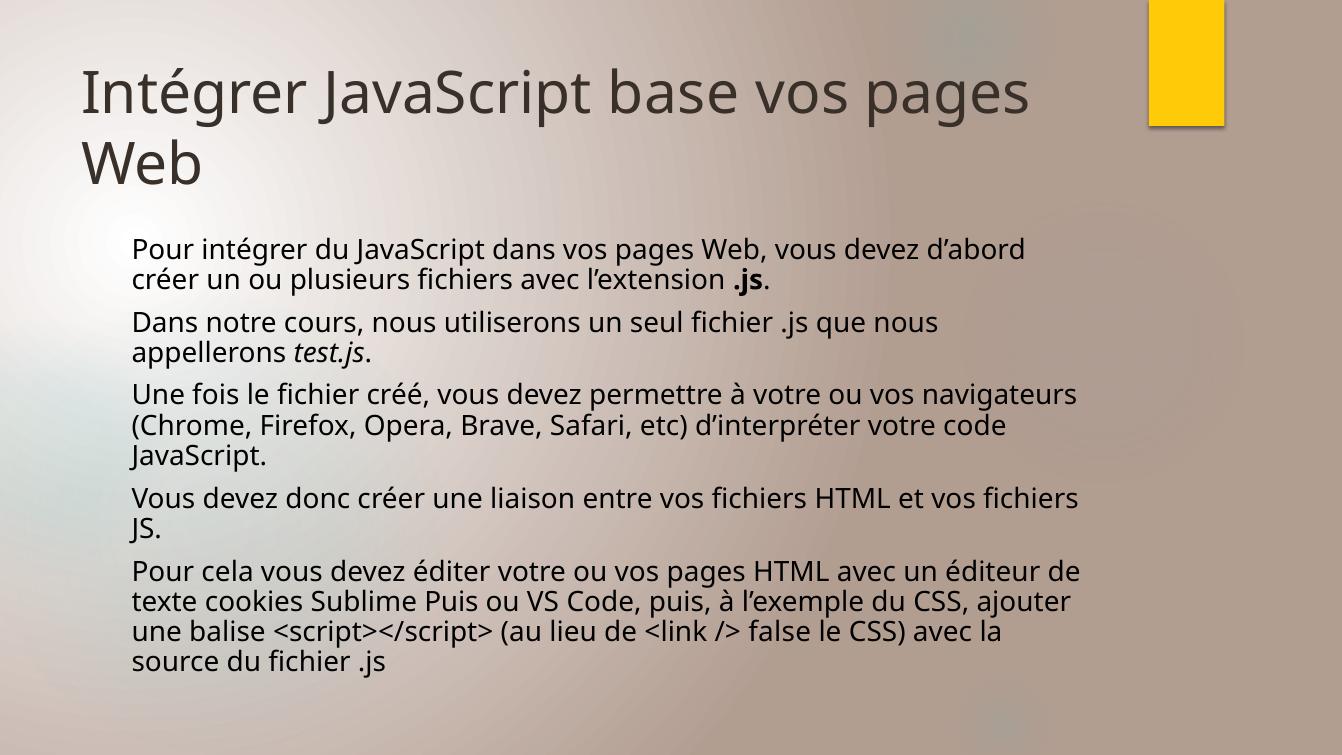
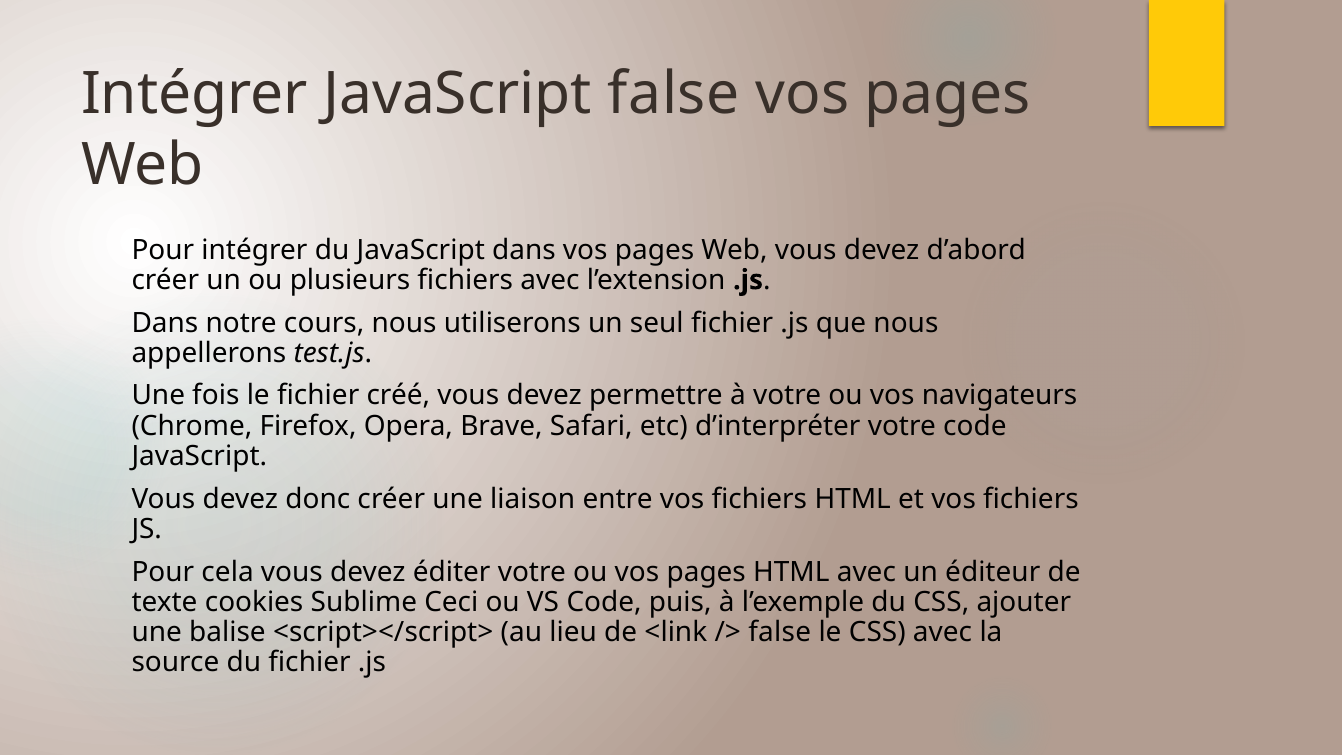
JavaScript base: base -> false (674, 94)
Sublime Puis: Puis -> Ceci (451, 602)
